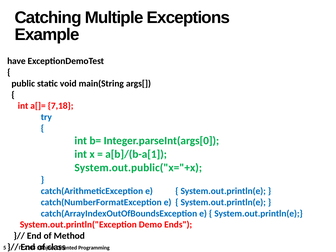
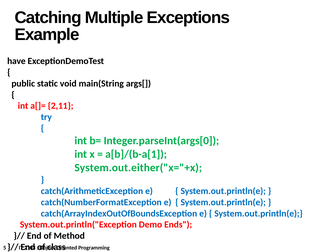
7,18: 7,18 -> 2,11 (61, 106)
System.out.public("x="+x: System.out.public("x="+x -> System.out.either("x="+x (138, 168)
